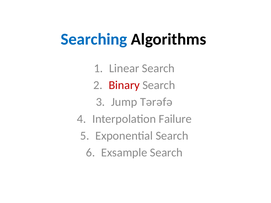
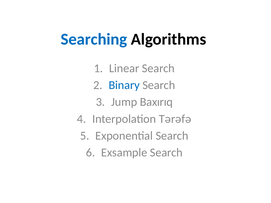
Binary colour: red -> blue (124, 85)
Tərəfə: Tərəfə -> Baxırıq (156, 102)
Failure: Failure -> Tərəfə (175, 119)
